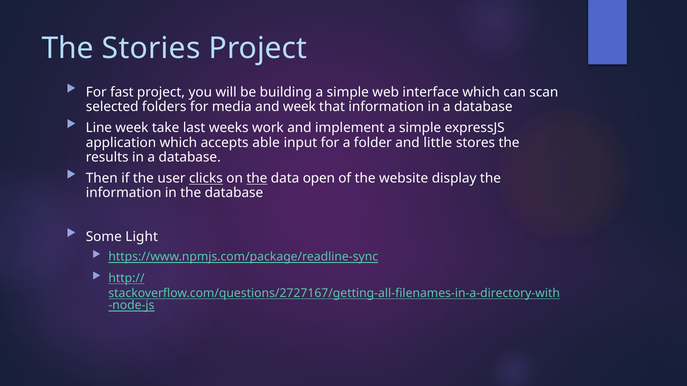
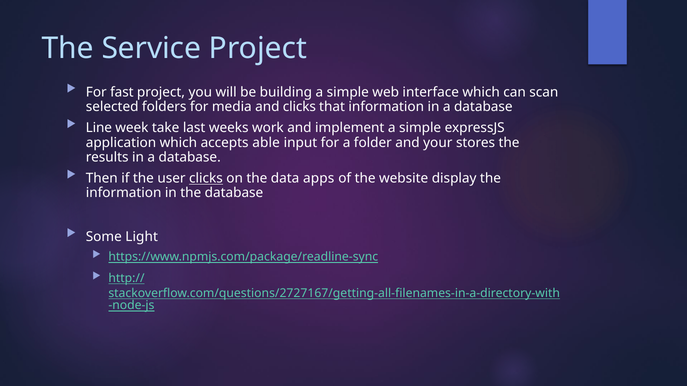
Stories: Stories -> Service (151, 48)
and week: week -> clicks (299, 107)
little: little -> your (438, 143)
the underline: present -> none (257, 179)
open: open -> apps (319, 179)
